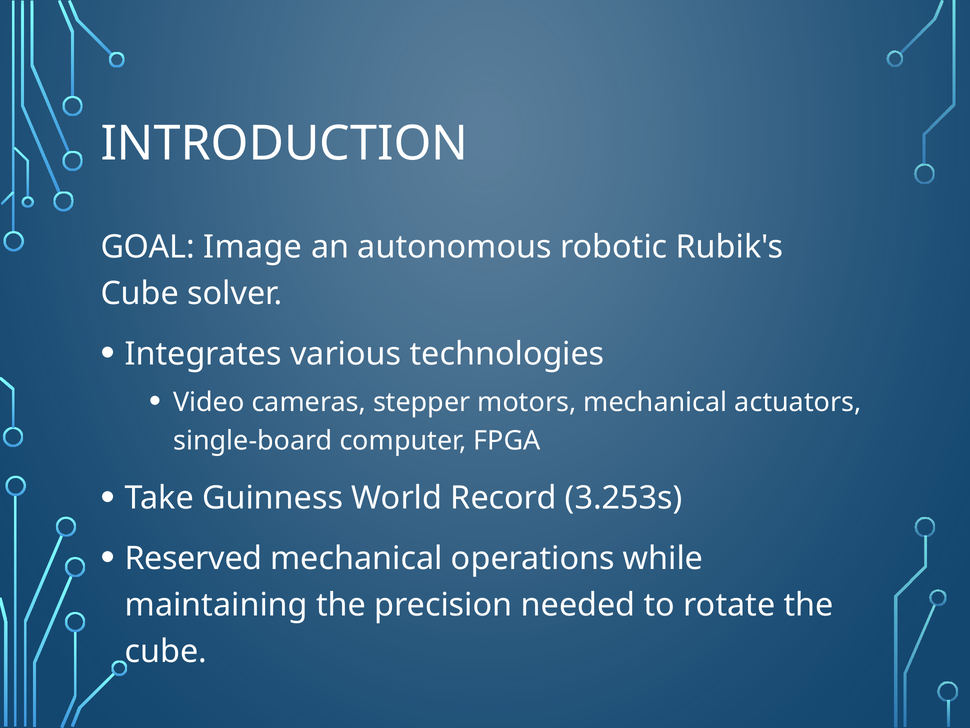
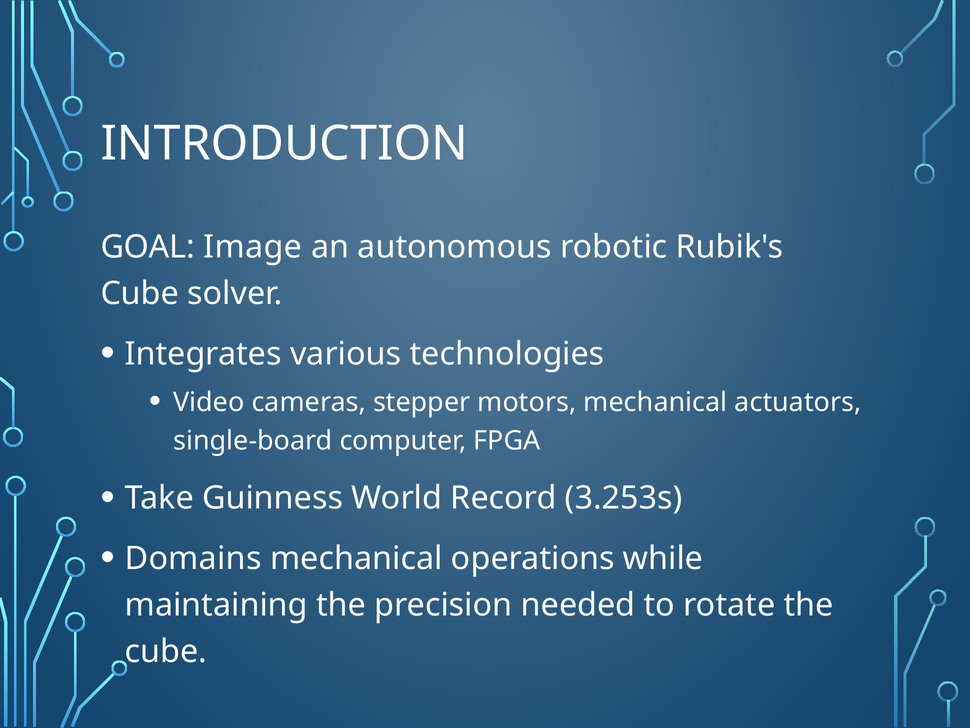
Reserved: Reserved -> Domains (193, 558)
